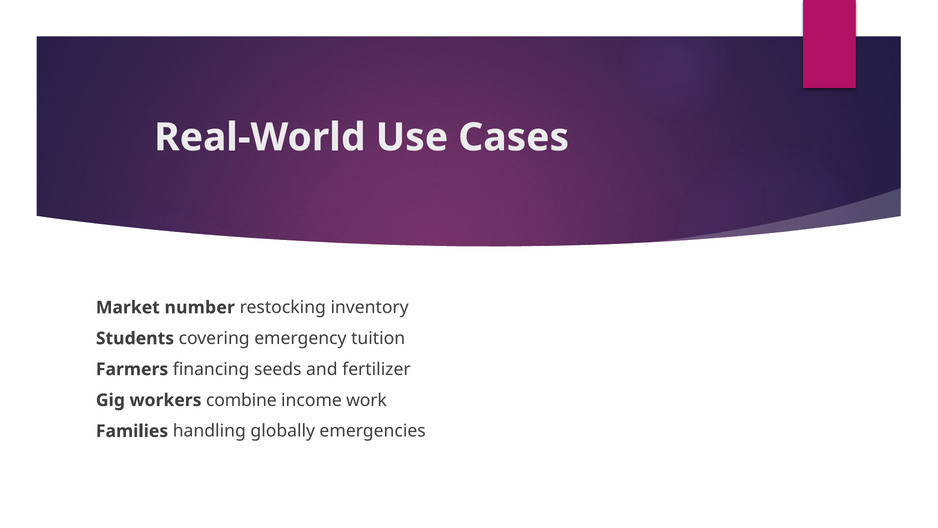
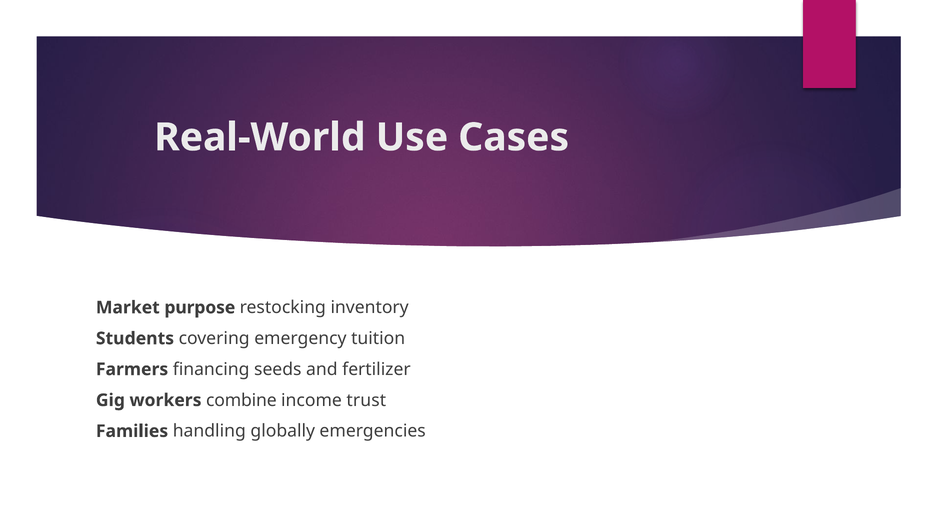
number: number -> purpose (200, 307)
work: work -> trust (366, 400)
